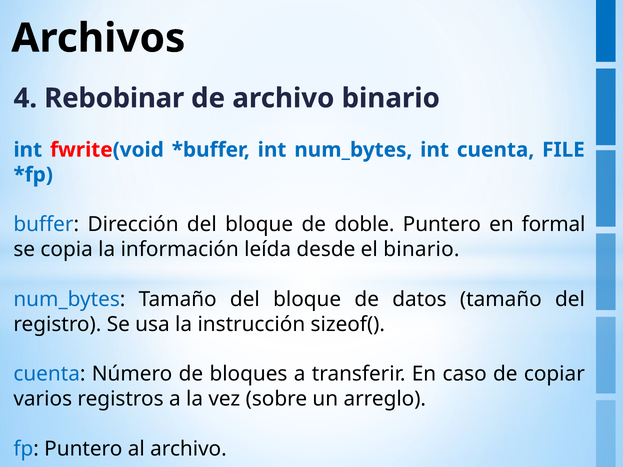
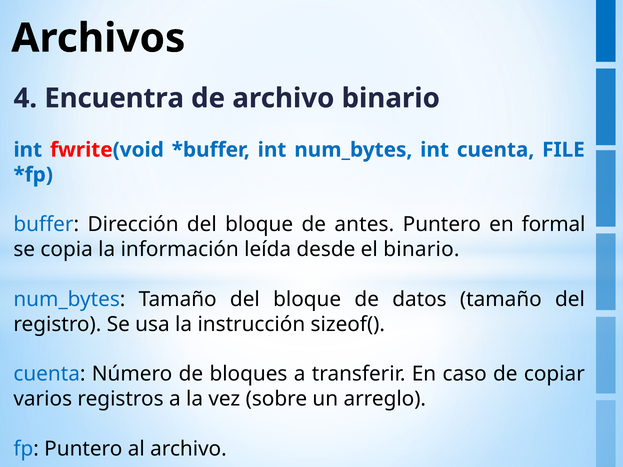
Rebobinar: Rebobinar -> Encuentra (114, 98)
doble: doble -> antes (364, 225)
